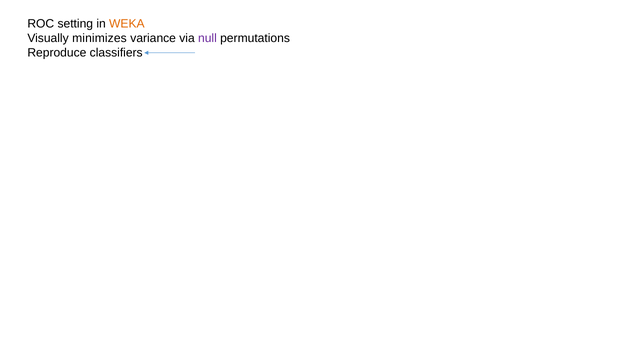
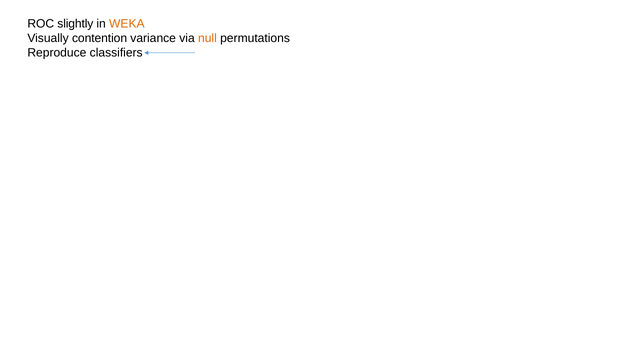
setting: setting -> slightly (75, 24)
minimizes: minimizes -> contention (100, 38)
null colour: purple -> orange (207, 38)
